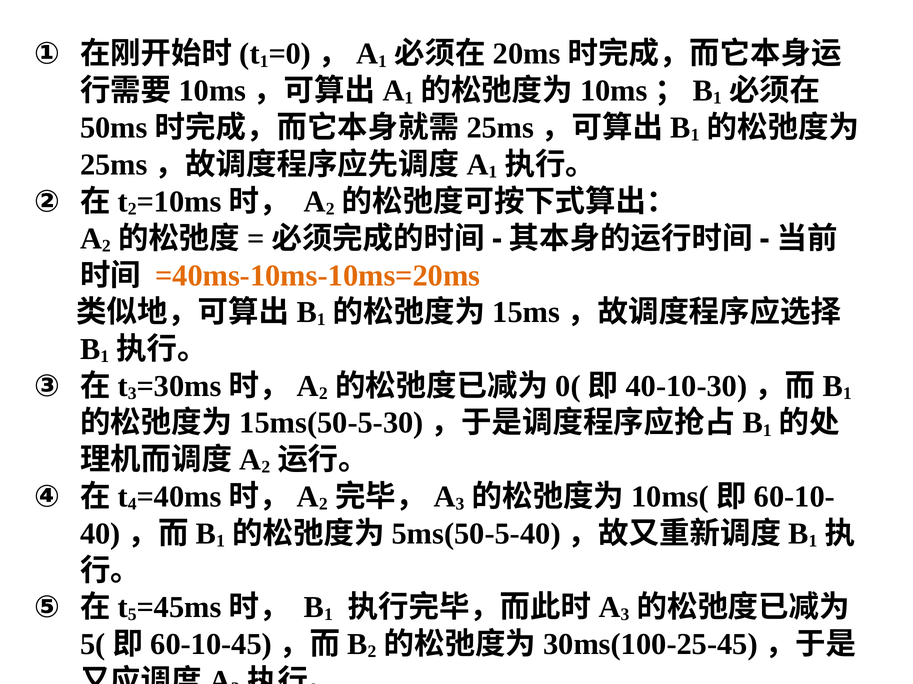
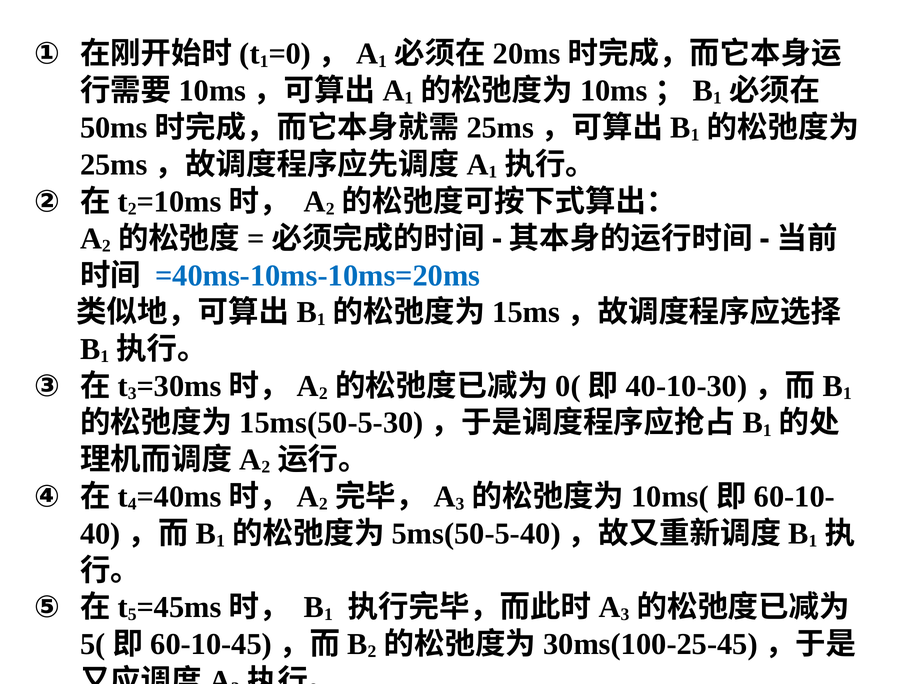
=40ms-10ms-10ms=20ms colour: orange -> blue (318, 276)
